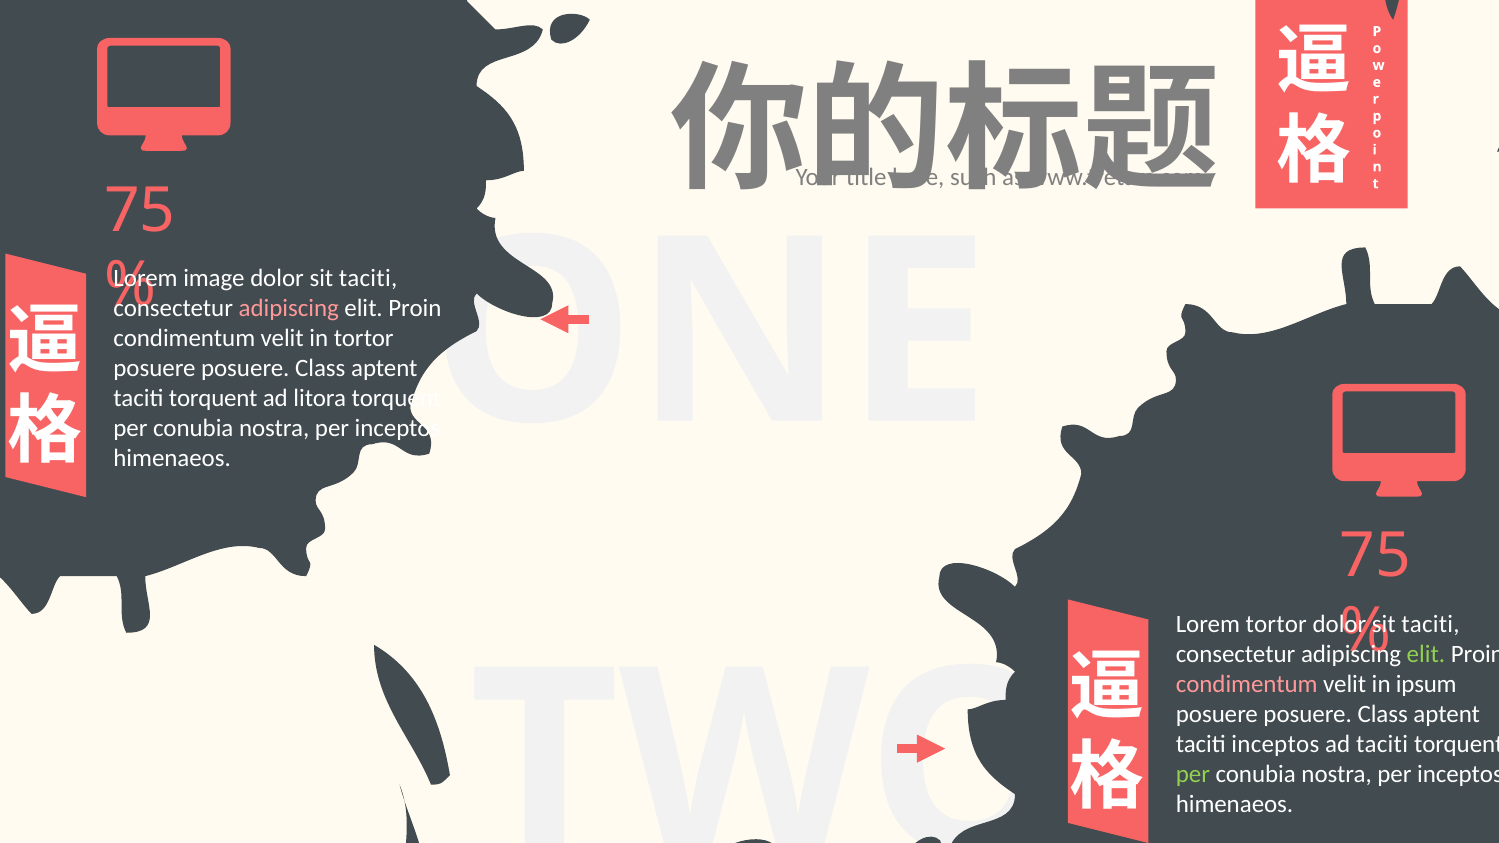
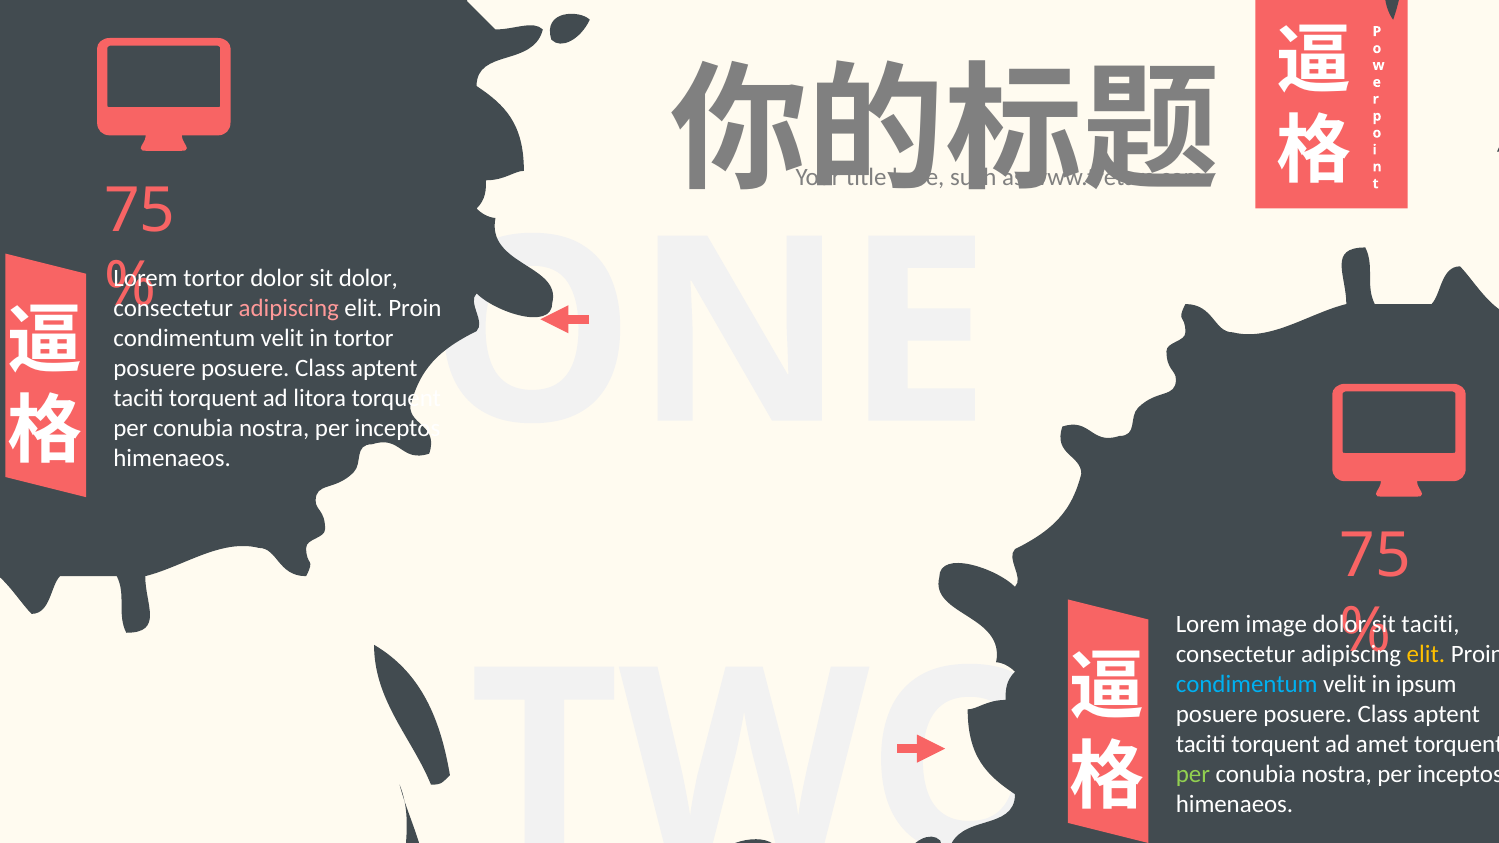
image: image -> tortor (214, 278)
taciti: taciti -> dolor (368, 278)
Lorem tortor: tortor -> image (1276, 624)
elit colour: light green -> yellow (1426, 654)
condimentum colour: pink -> light blue (1247, 684)
inceptos: inceptos -> torquent (1276, 744)
ad taciti: taciti -> amet (1382, 744)
